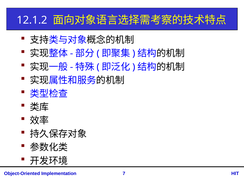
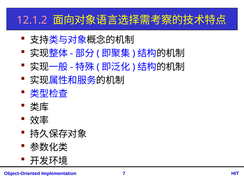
12.1.2 colour: white -> pink (32, 20)
